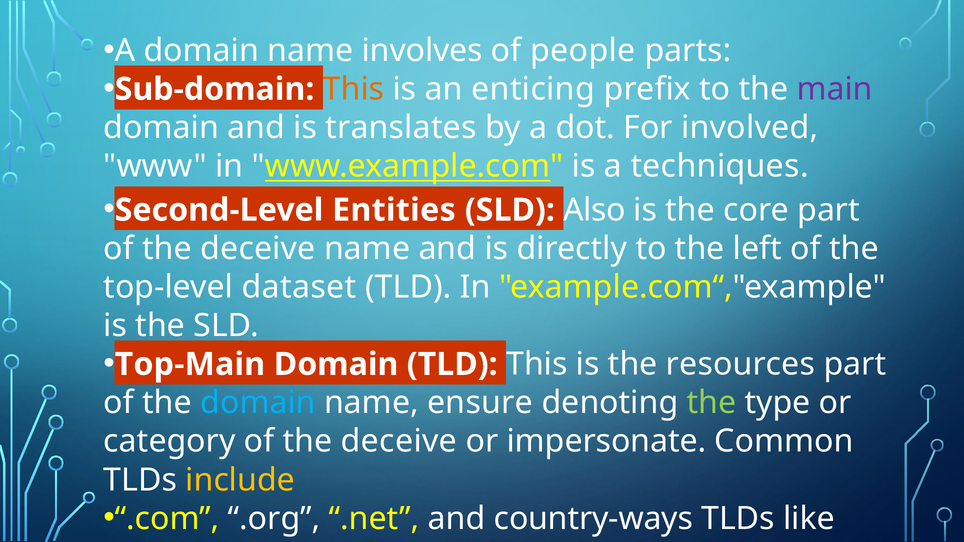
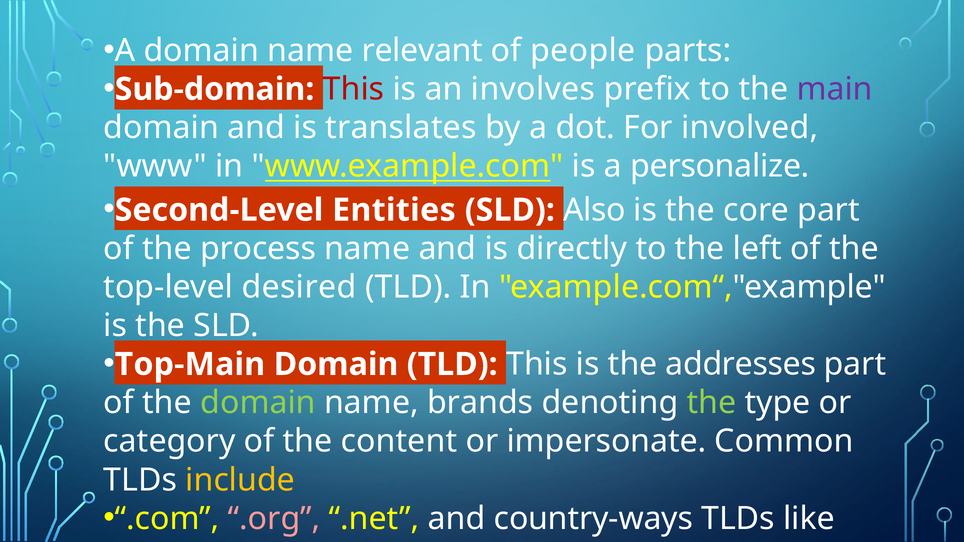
involves: involves -> relevant (422, 51)
This colour: orange -> red (354, 89)
enticing: enticing -> involves (533, 89)
techniques: techniques -> personalize (720, 166)
deceive: deceive -> process (258, 249)
dataset: dataset -> desired (299, 287)
resources: resources -> addresses (741, 364)
domain colour: light blue -> light green (258, 403)
ensure: ensure -> brands (480, 403)
category of the deceive: deceive -> content (399, 442)
.org colour: white -> pink (274, 519)
